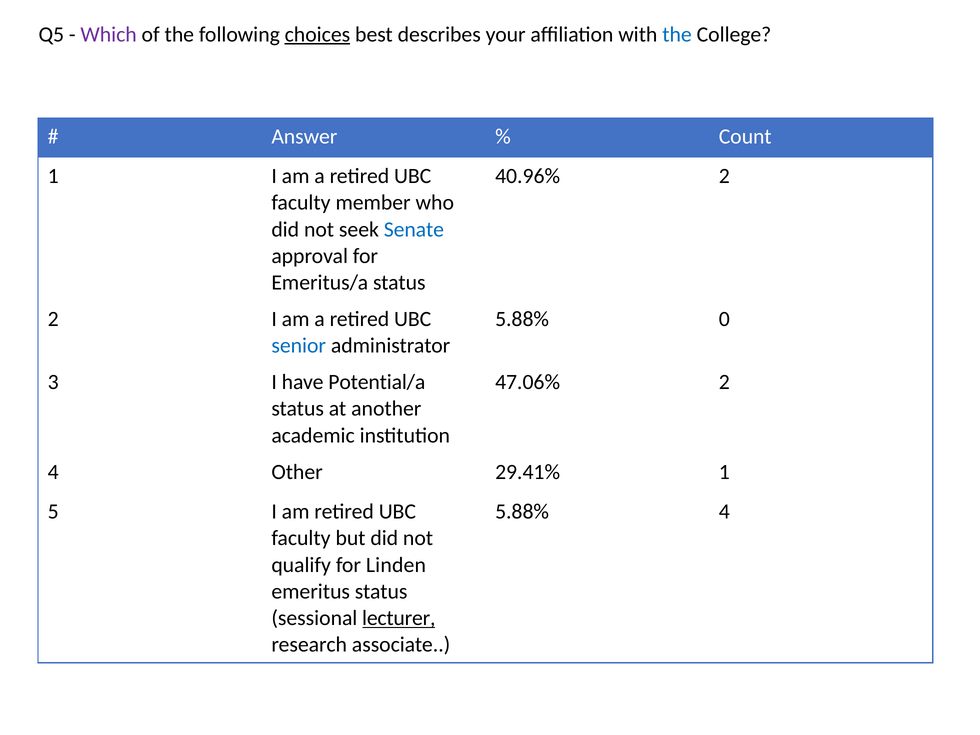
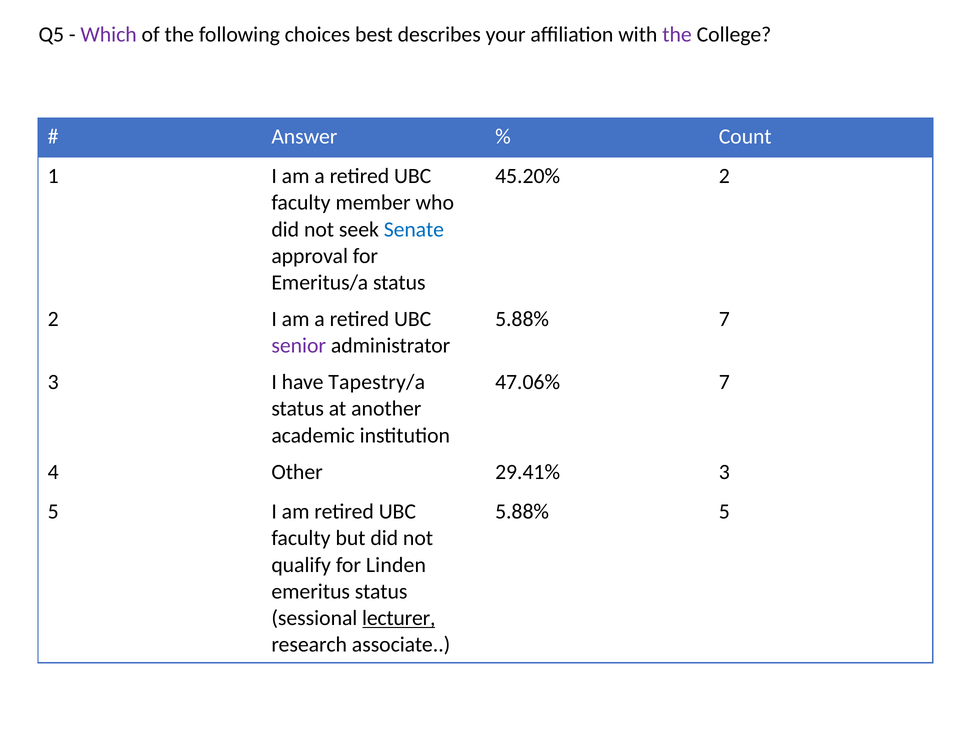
choices underline: present -> none (317, 34)
the colour: blue -> purple (677, 34)
40.96%: 40.96% -> 45.20% (528, 176)
5.88% 0: 0 -> 7 (724, 319)
senior colour: blue -> purple (299, 346)
Potential/a: Potential/a -> Tapestry/a (377, 382)
47.06% 2: 2 -> 7 (724, 382)
29.41% 1: 1 -> 3 (724, 472)
5.88% 4: 4 -> 5 (724, 512)
